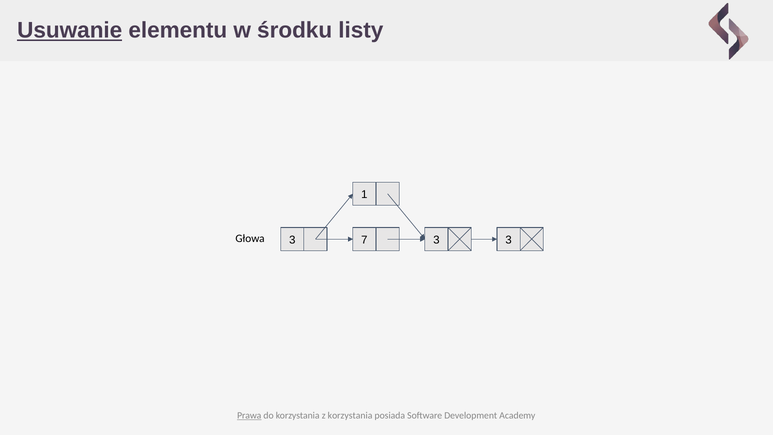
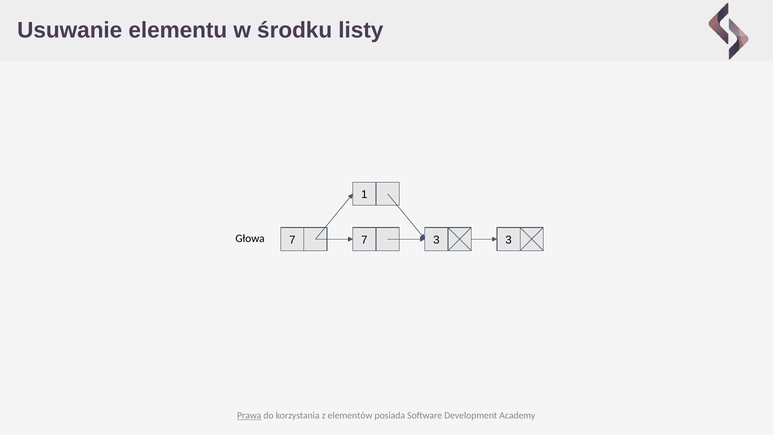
Usuwanie underline: present -> none (70, 30)
Głowa 3: 3 -> 7 (292, 240)
z korzystania: korzystania -> elementów (350, 415)
